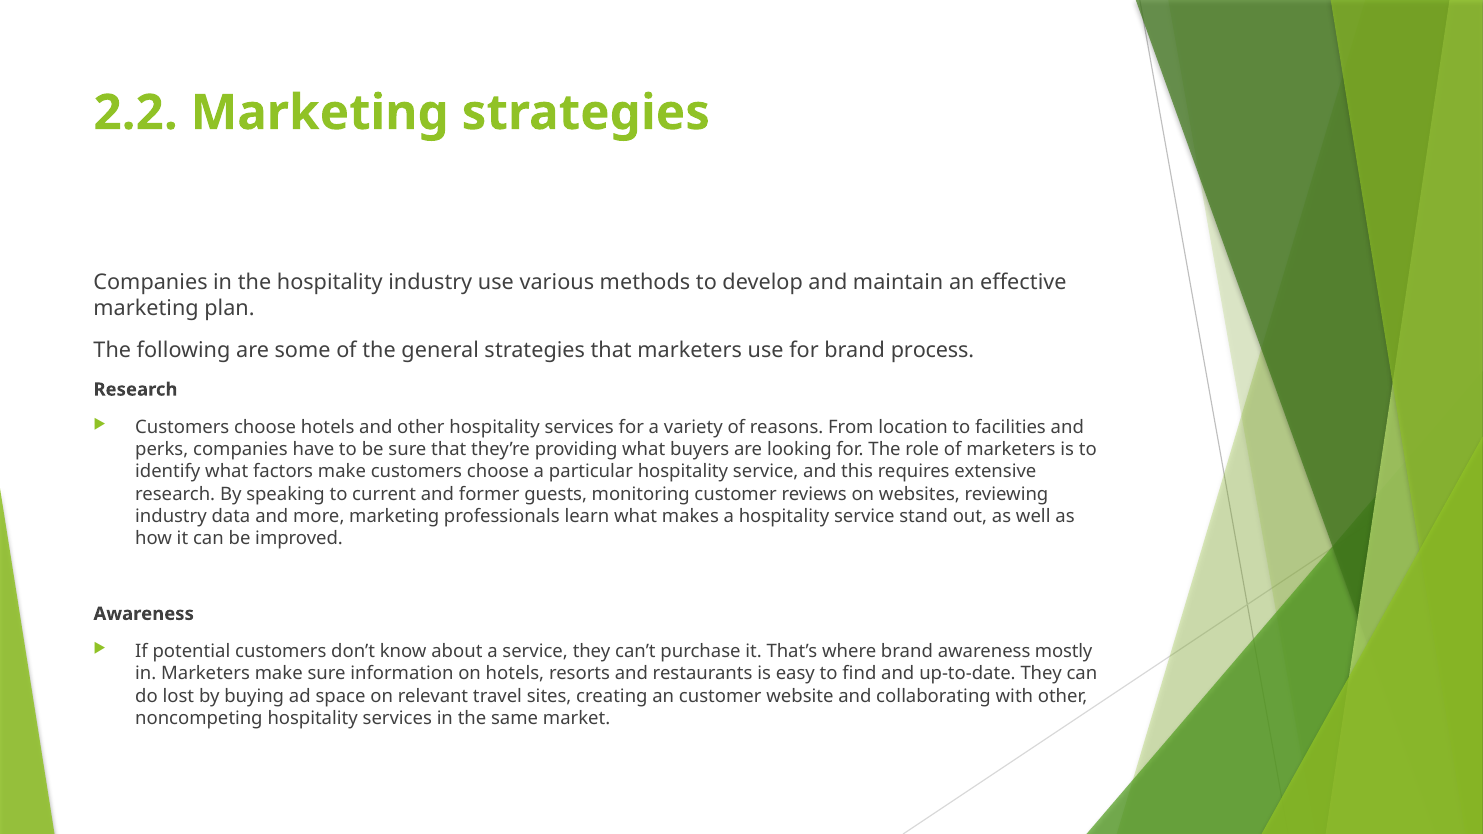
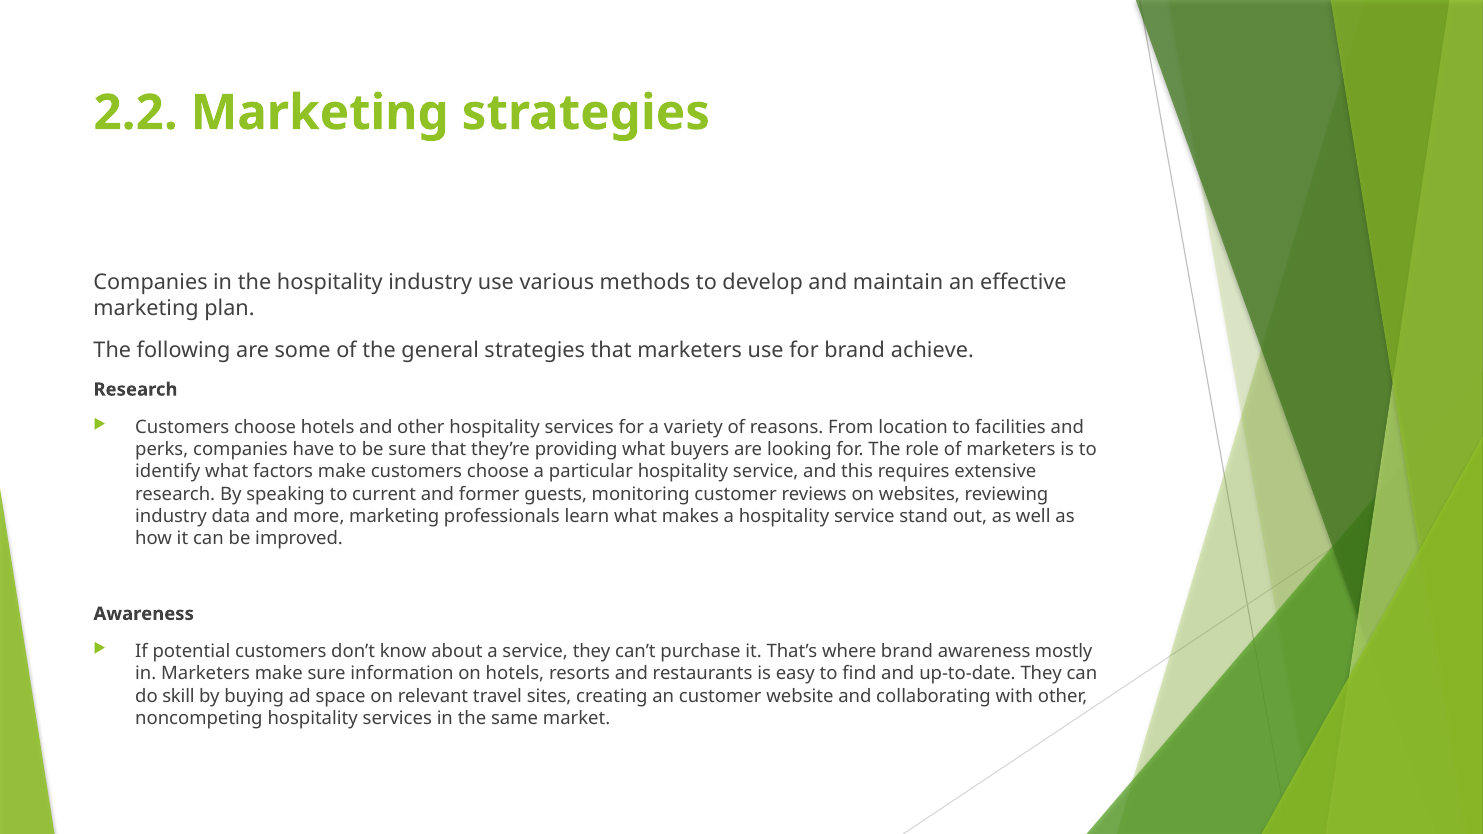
process: process -> achieve (932, 350)
lost: lost -> skill (178, 696)
